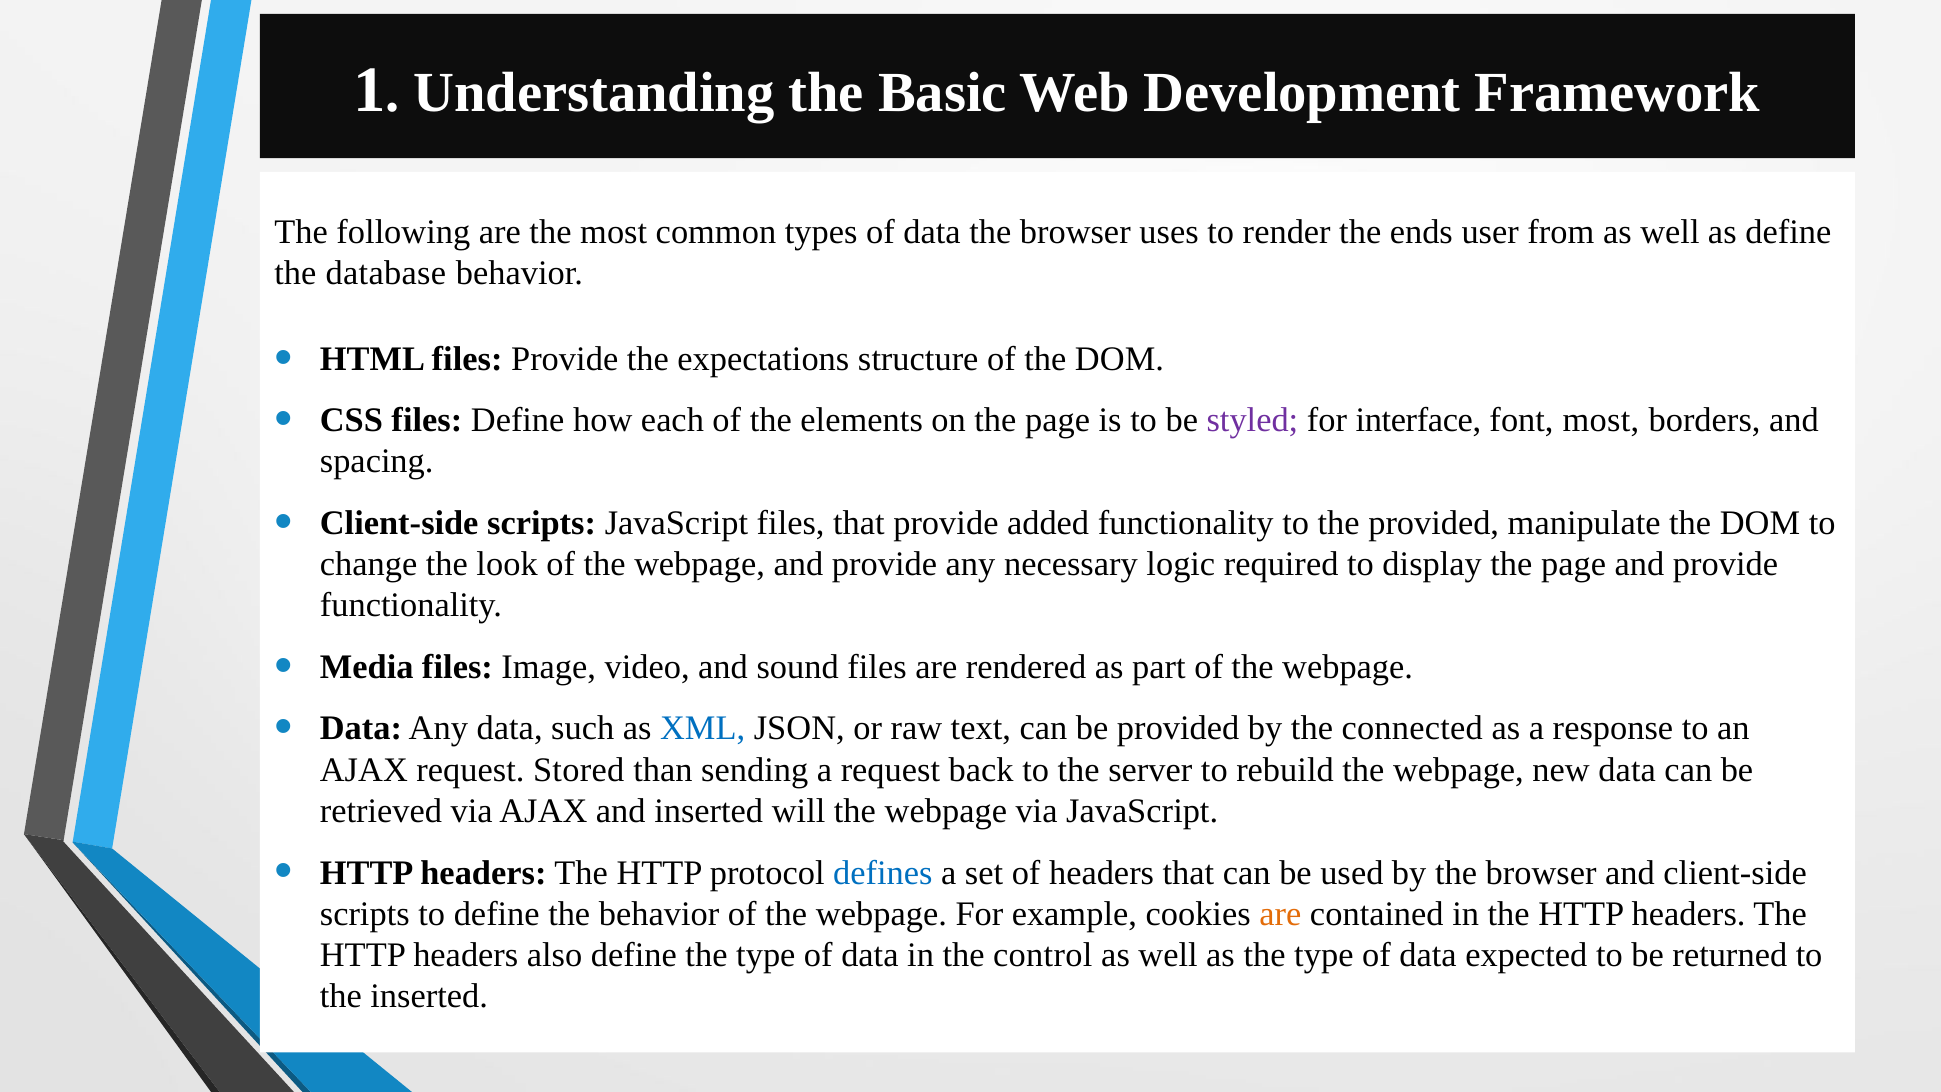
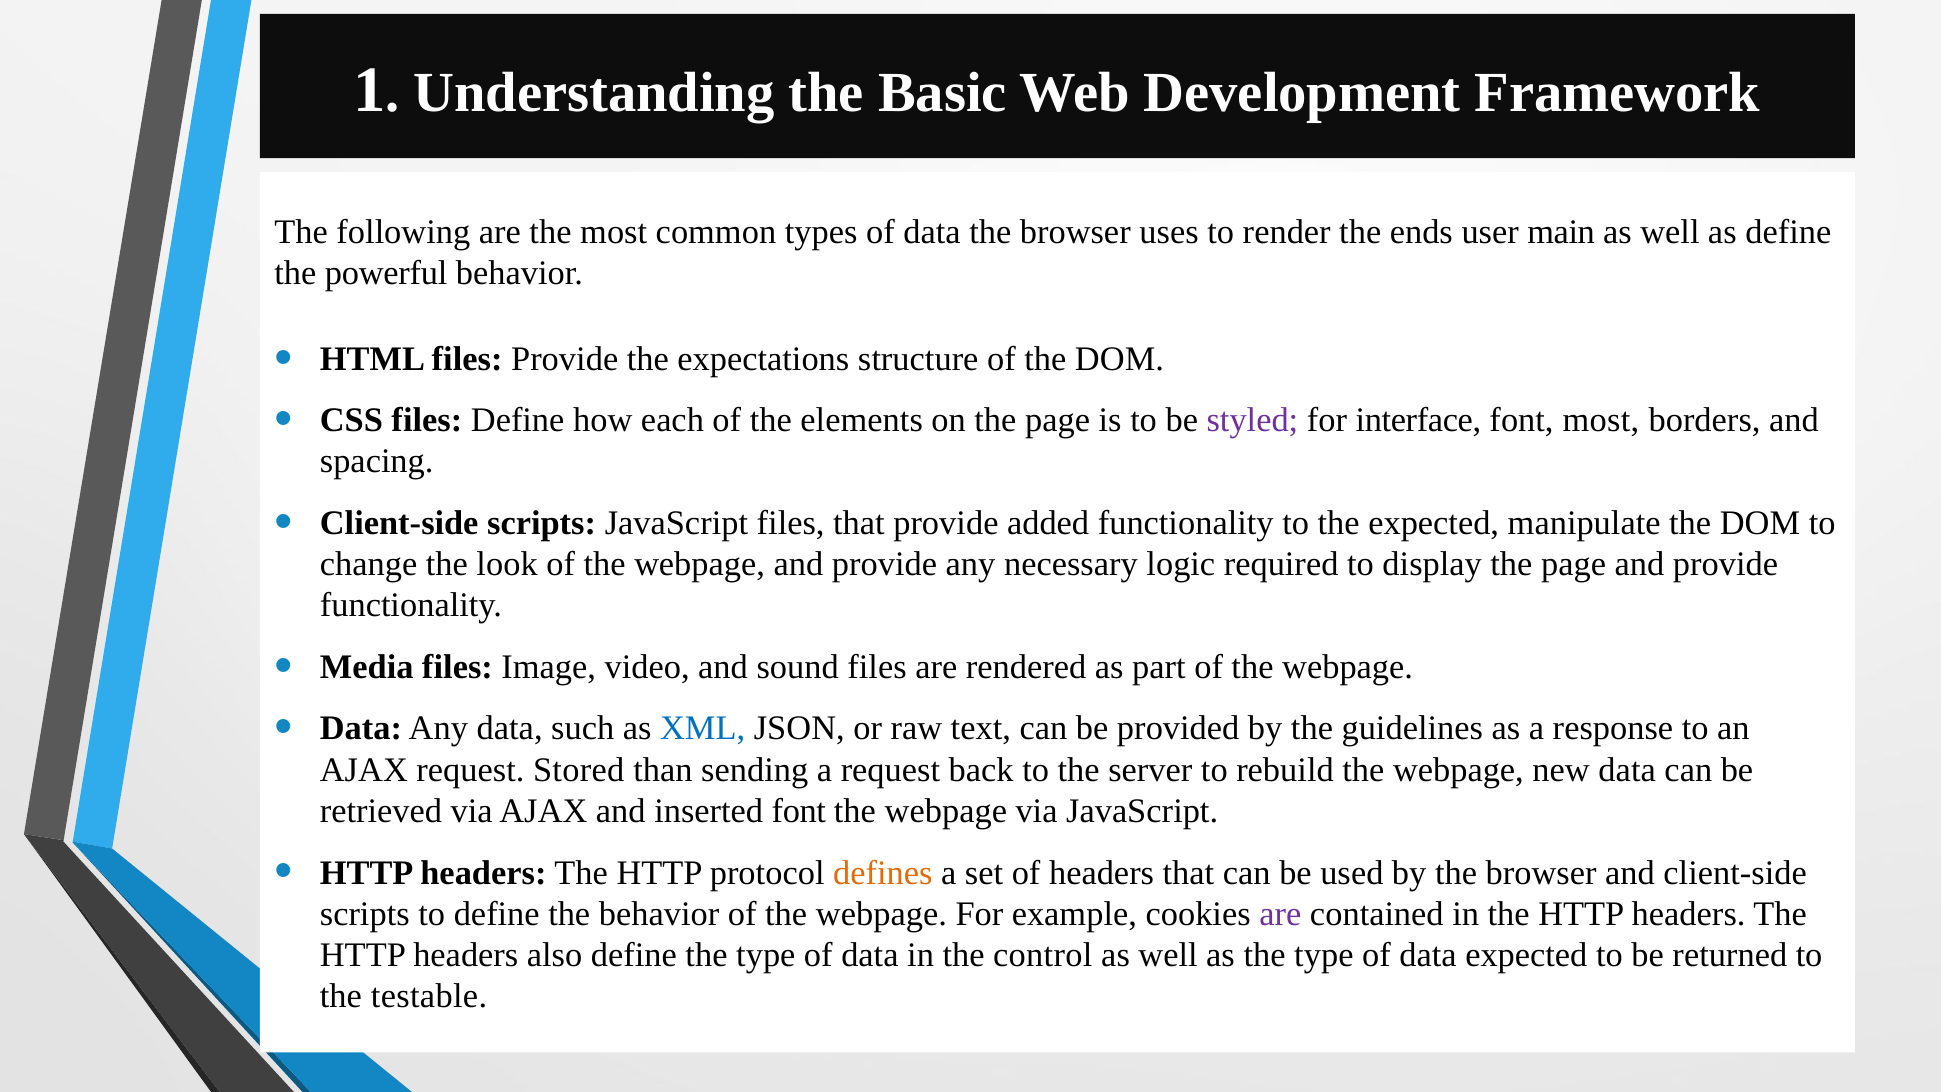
from: from -> main (1561, 232)
database: database -> powerful (386, 273)
the provided: provided -> expected (1434, 523)
connected: connected -> guidelines (1412, 728)
inserted will: will -> font (799, 811)
defines colour: blue -> orange (883, 873)
are colour: orange -> purple (1280, 914)
the inserted: inserted -> testable (429, 996)
